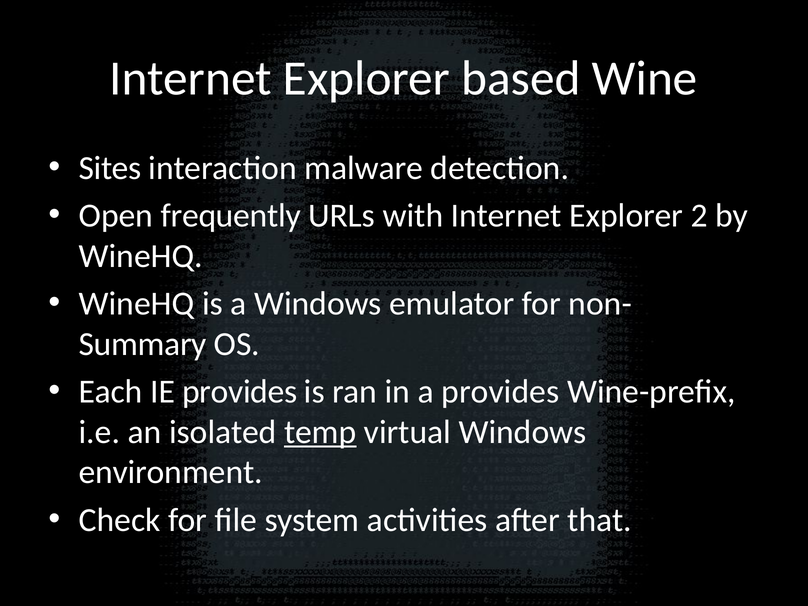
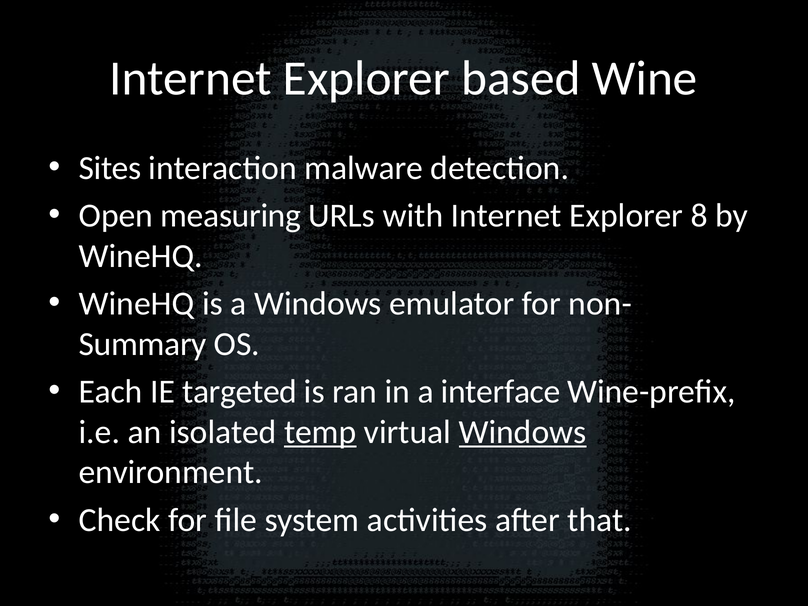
frequently: frequently -> measuring (231, 216)
2: 2 -> 8 (699, 216)
IE provides: provides -> targeted (240, 392)
a provides: provides -> interface (501, 392)
Windows underline: none -> present (523, 432)
